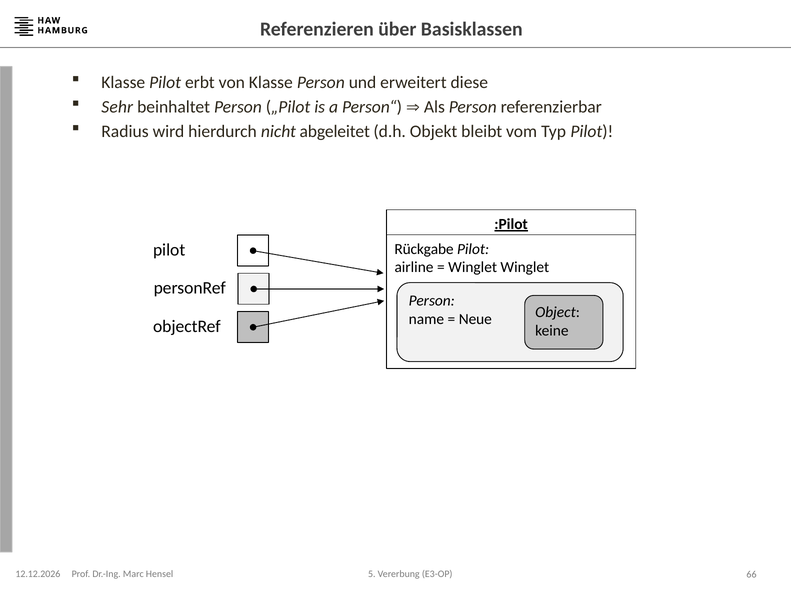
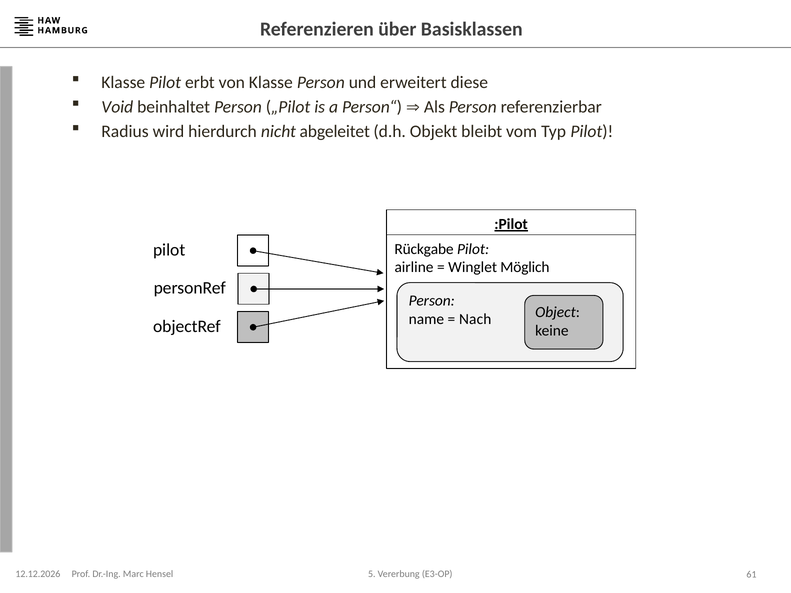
Sehr: Sehr -> Void (117, 107)
Winglet Winglet: Winglet -> Möglich (525, 268)
Neue: Neue -> Nach (475, 319)
66: 66 -> 61 (752, 575)
